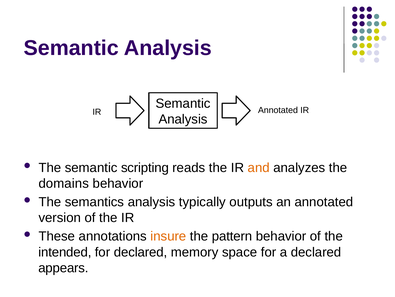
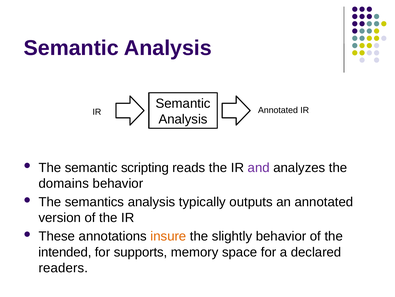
and colour: orange -> purple (259, 167)
pattern: pattern -> slightly (232, 236)
for declared: declared -> supports (141, 252)
appears: appears -> readers (63, 267)
